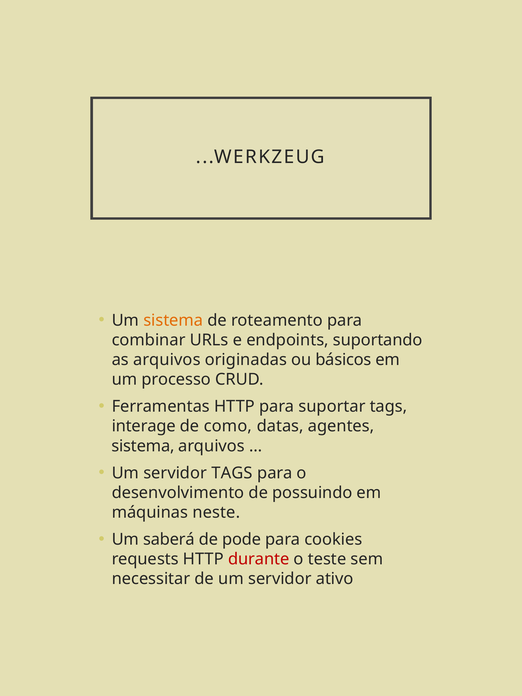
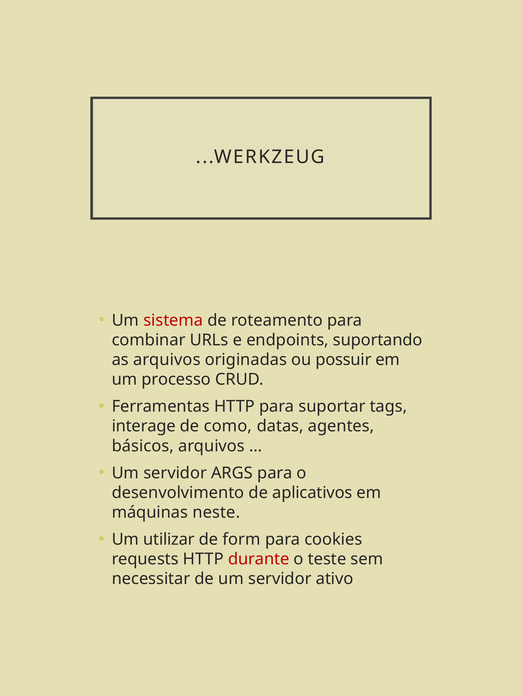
sistema colour: orange -> red (173, 320)
básicos: básicos -> possuir (343, 360)
sistema: sistema -> básicos (143, 446)
servidor TAGS: TAGS -> ARGS (232, 473)
possuindo: possuindo -> aplicativos (312, 493)
saberá: saberá -> utilizar (169, 539)
pode: pode -> form (242, 539)
